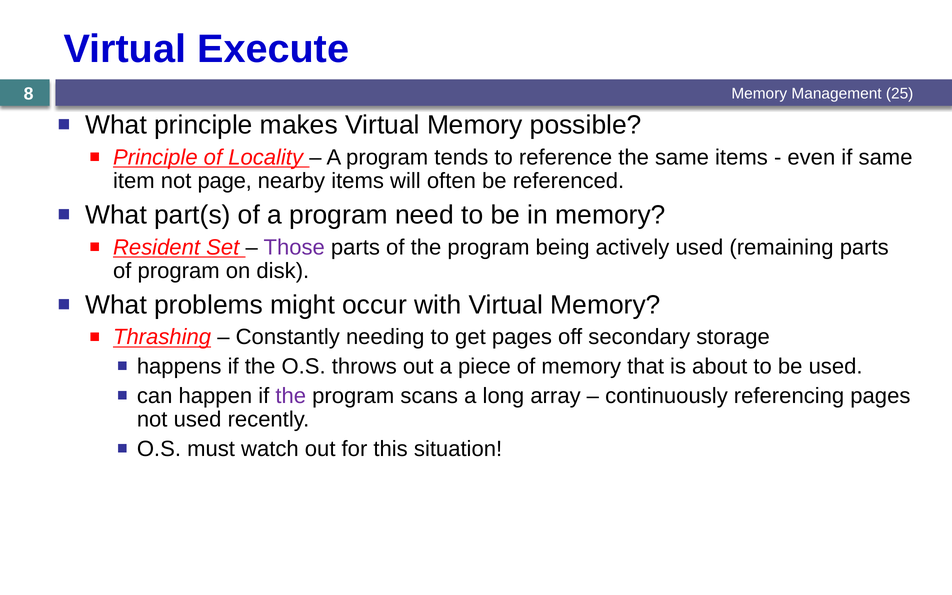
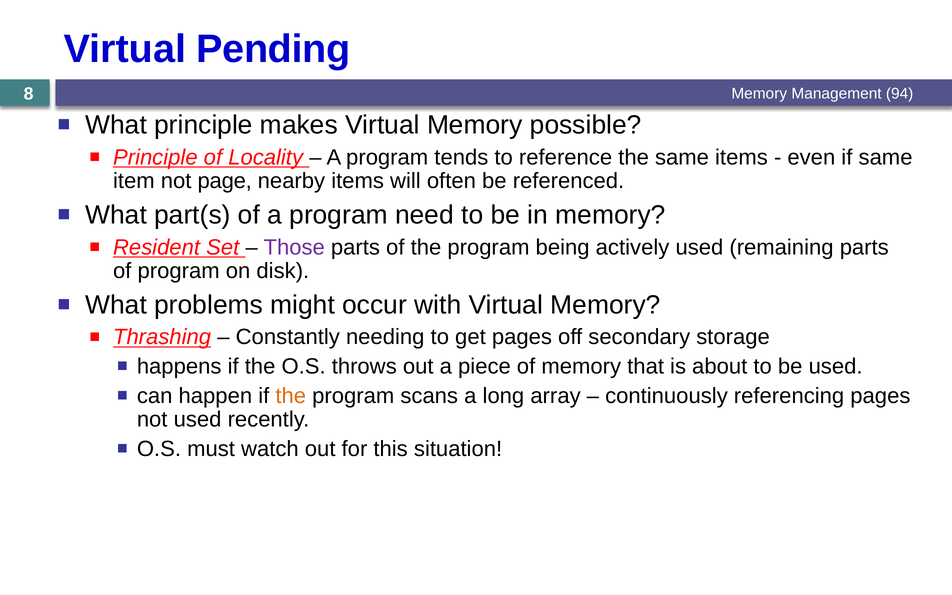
Execute: Execute -> Pending (273, 49)
25: 25 -> 94 (900, 94)
the colour: purple -> orange (291, 396)
